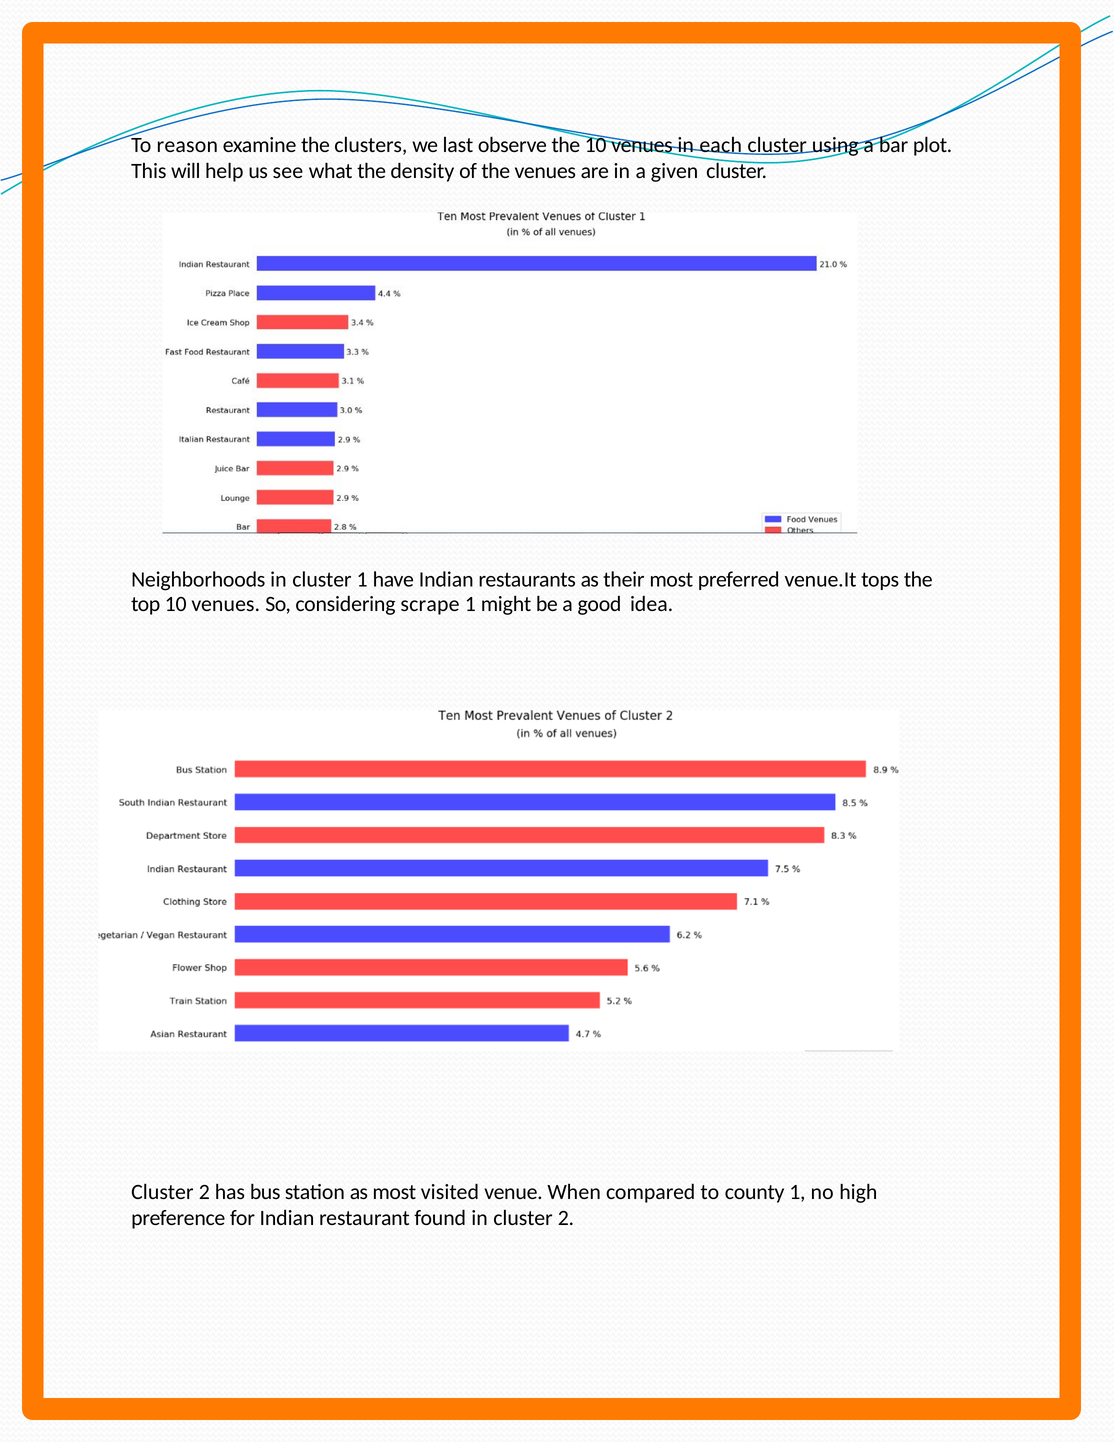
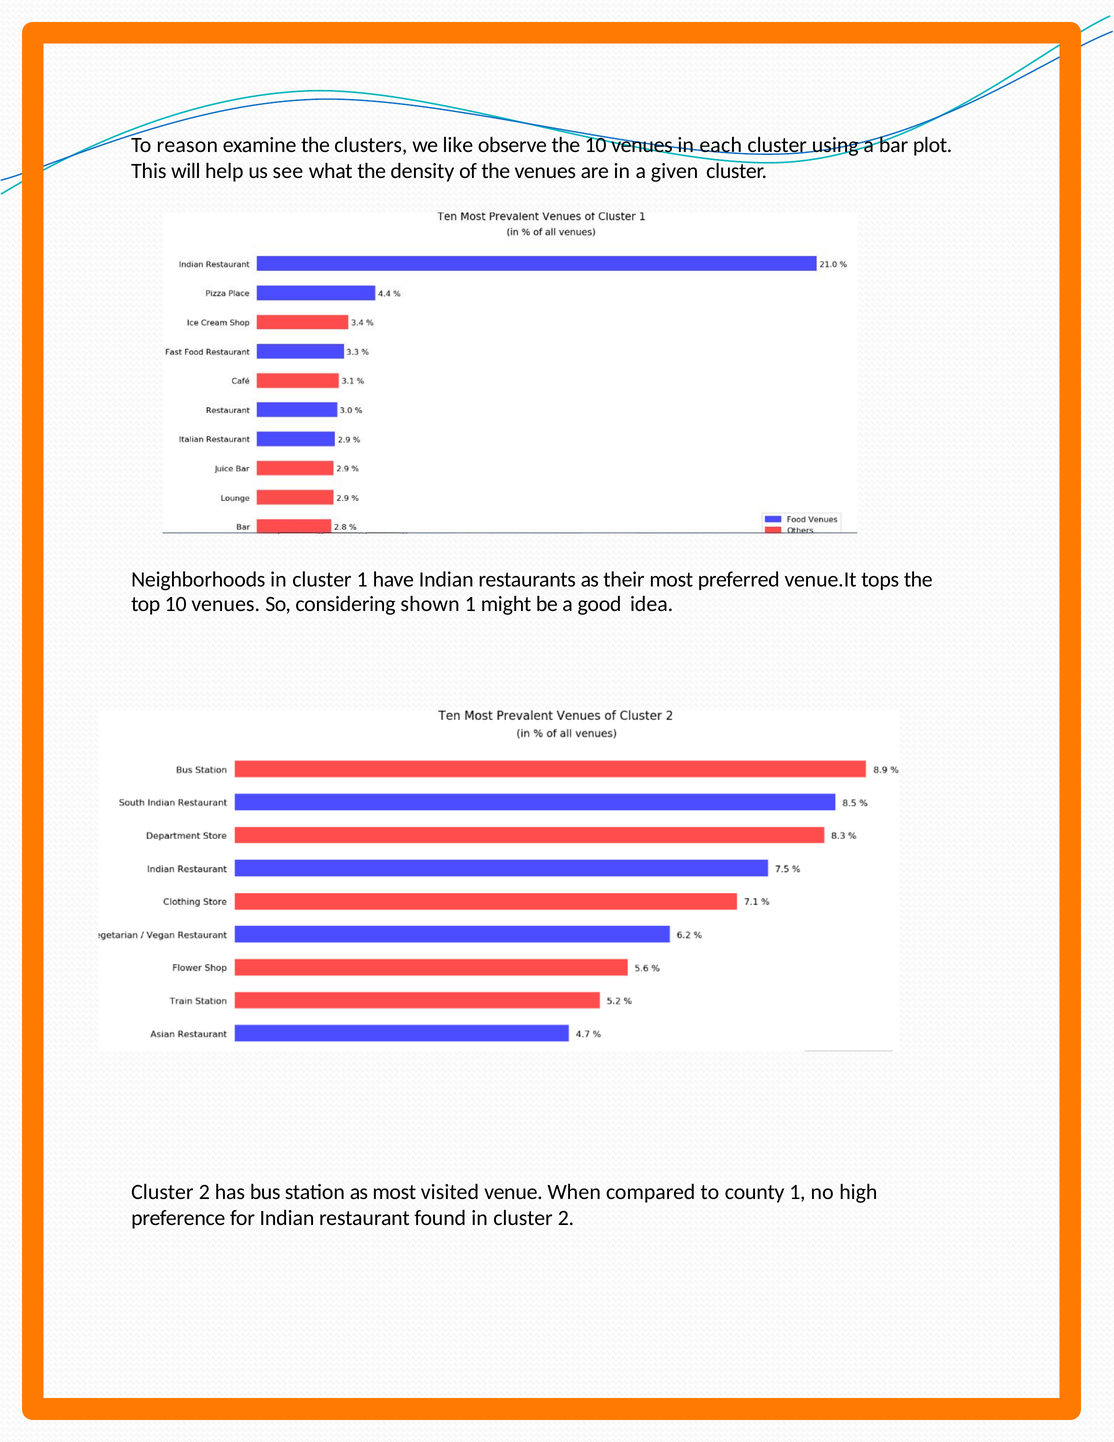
last: last -> like (458, 145)
scrape: scrape -> shown (430, 604)
